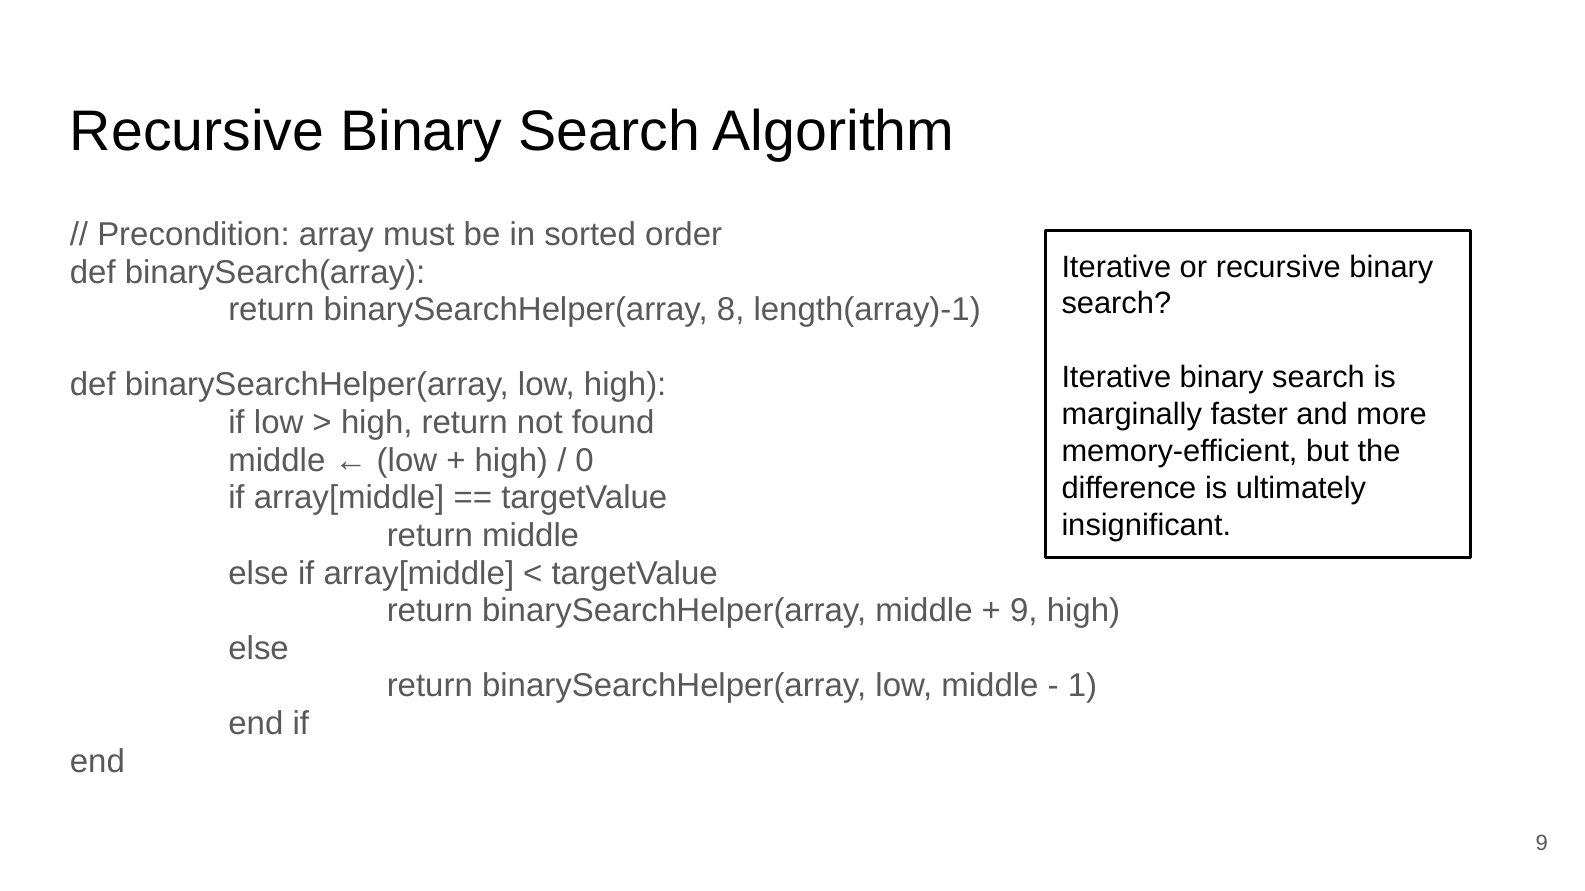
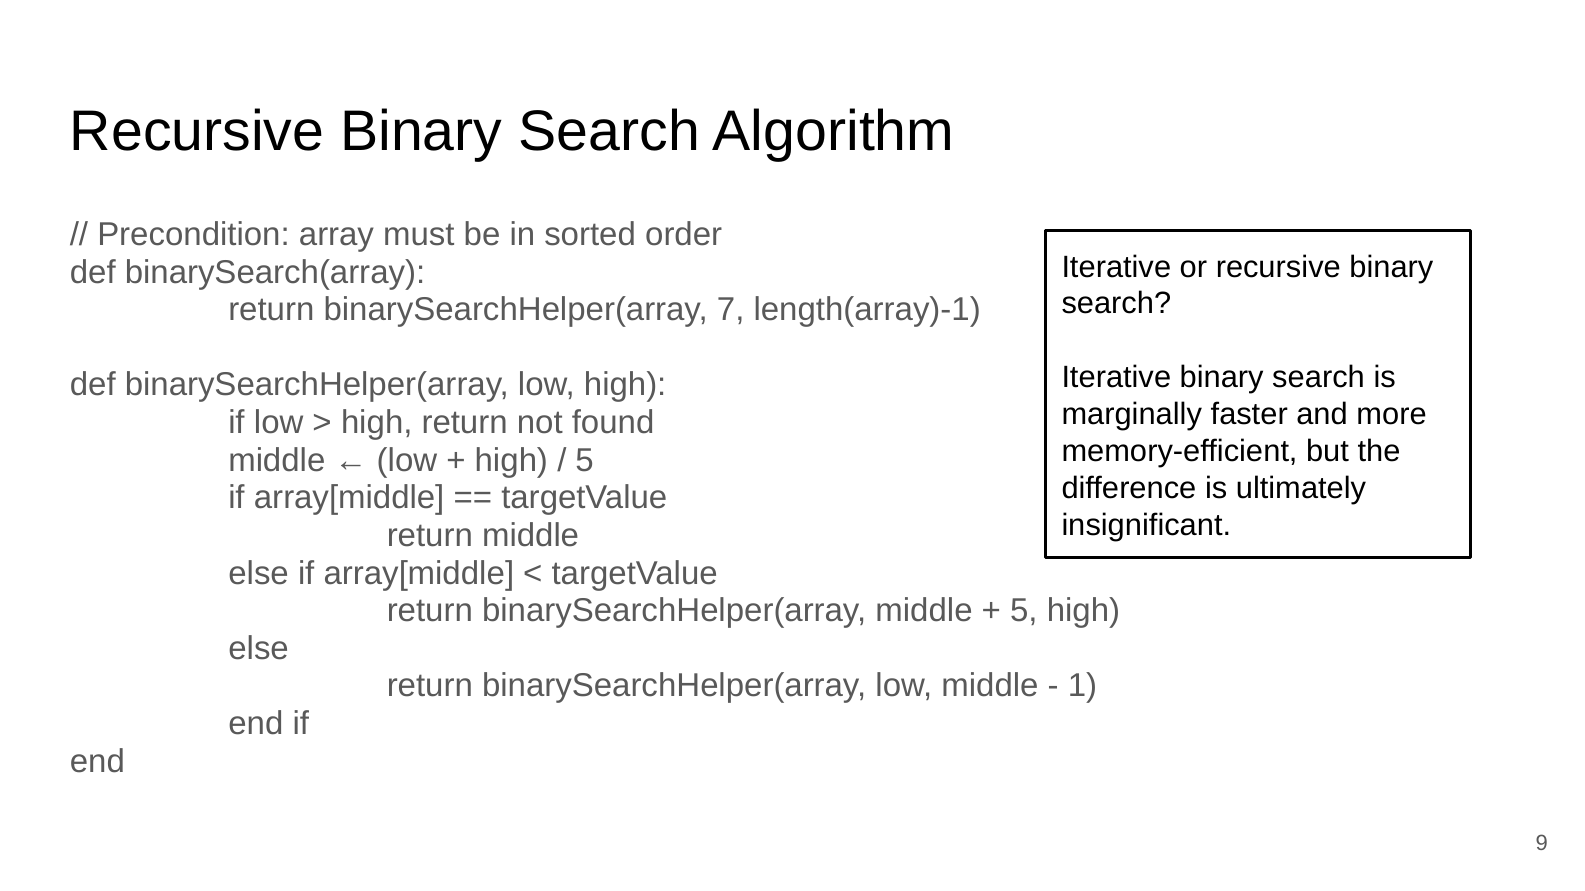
8: 8 -> 7 (731, 310)
0: 0 -> 5 (585, 461)
9: 9 -> 5 (1024, 611)
